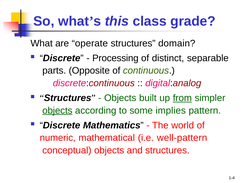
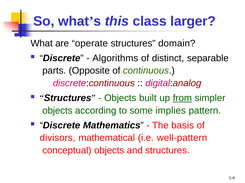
grade: grade -> larger (193, 21)
Processing: Processing -> Algorithms (115, 58)
objects underline: present -> none (57, 111)
world: world -> basis (183, 126)
numeric: numeric -> divisors (58, 138)
